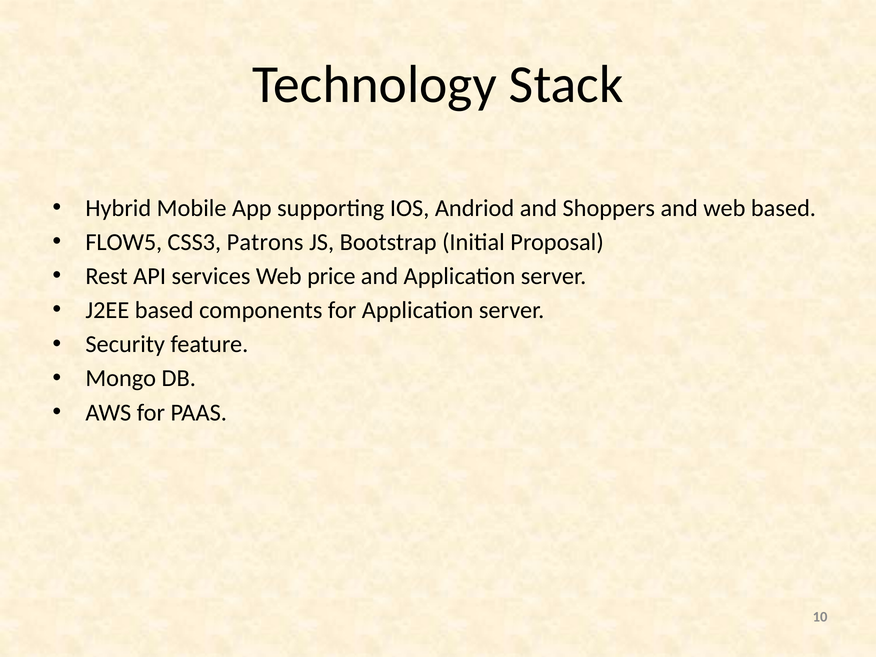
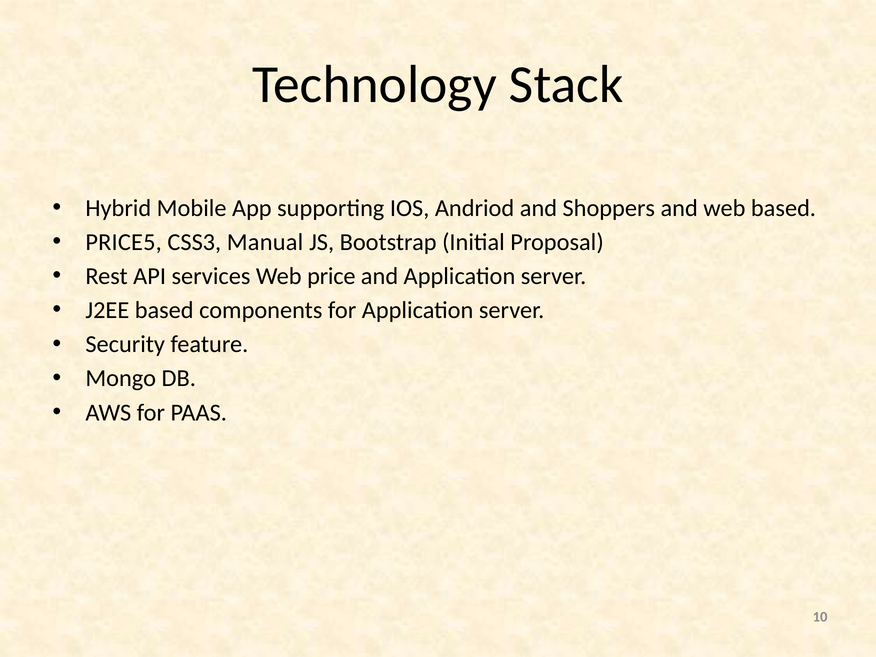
FLOW5: FLOW5 -> PRICE5 (124, 242)
Patrons: Patrons -> Manual (265, 242)
